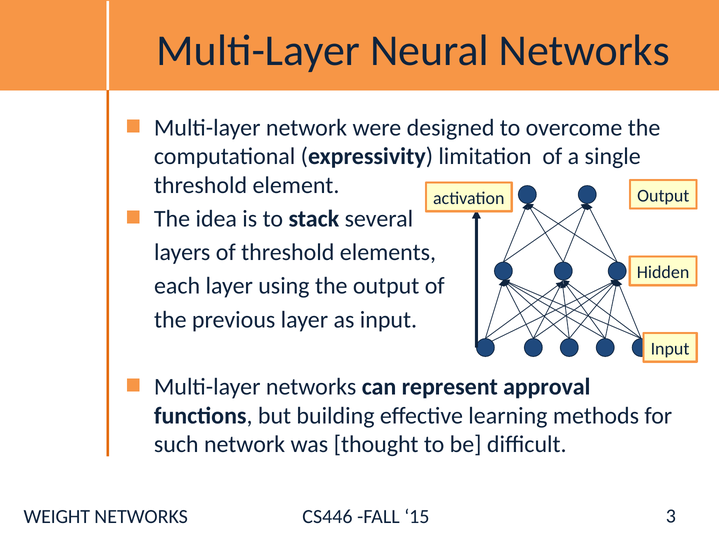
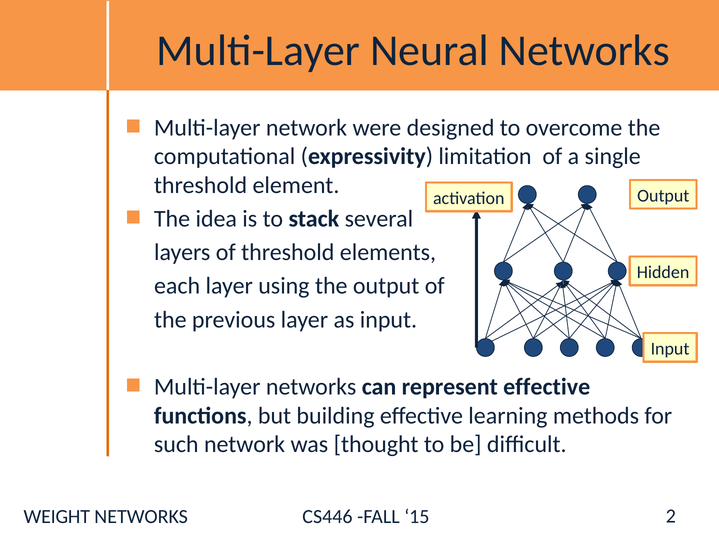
represent approval: approval -> effective (547, 386)
3: 3 -> 2 (671, 515)
